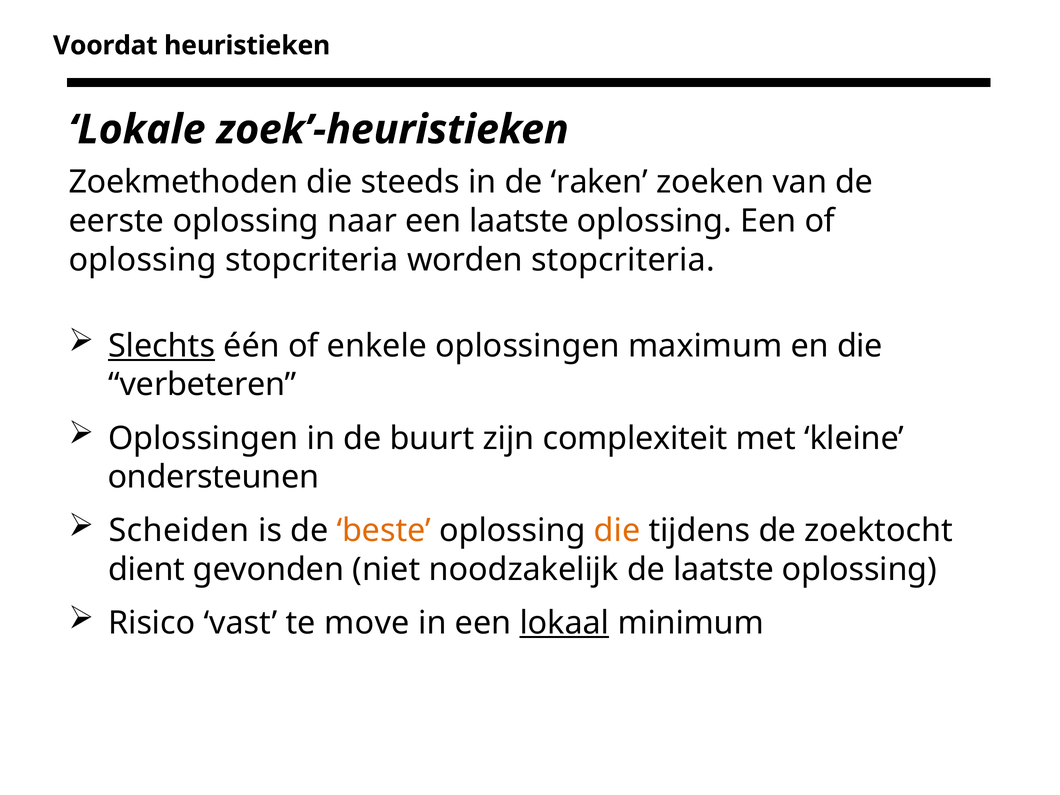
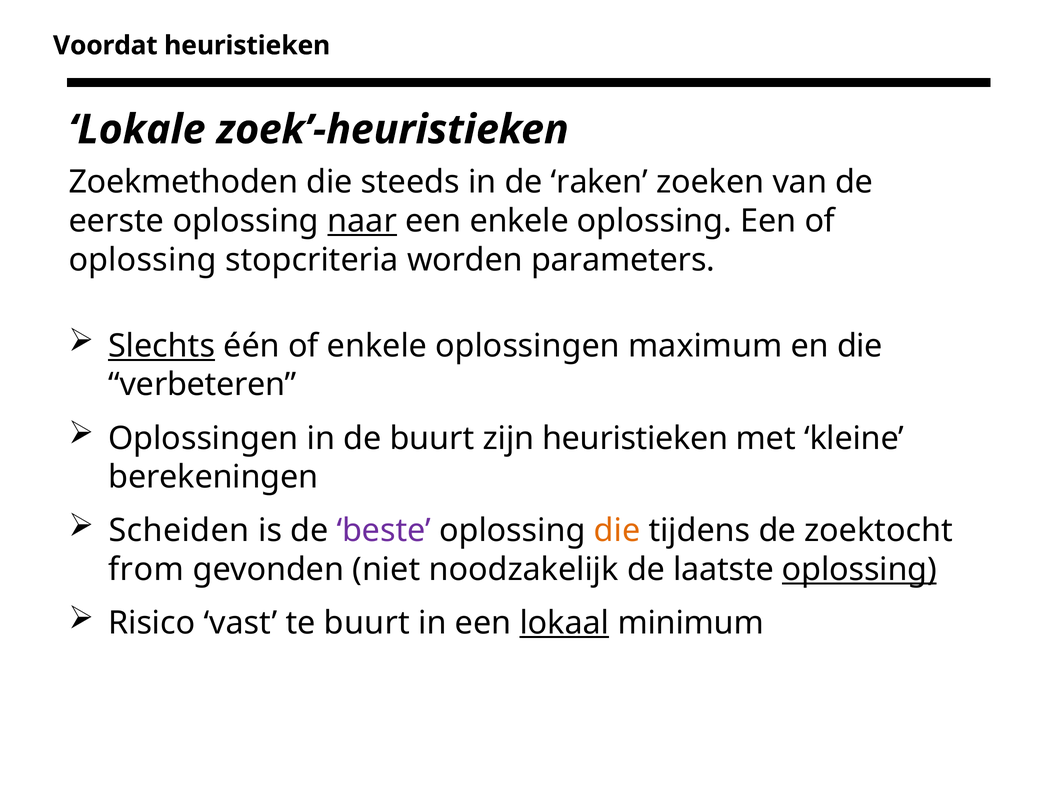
naar underline: none -> present (362, 221)
een laatste: laatste -> enkele (519, 221)
worden stopcriteria: stopcriteria -> parameters (623, 260)
zijn complexiteit: complexiteit -> heuristieken (635, 438)
ondersteunen: ondersteunen -> berekeningen (213, 477)
beste colour: orange -> purple (384, 531)
dient: dient -> from (146, 570)
oplossing underline: none -> present (859, 570)
te move: move -> buurt (367, 623)
